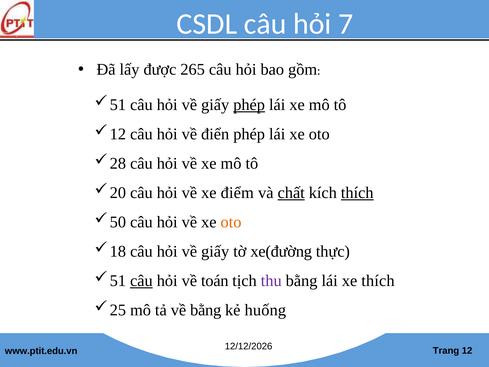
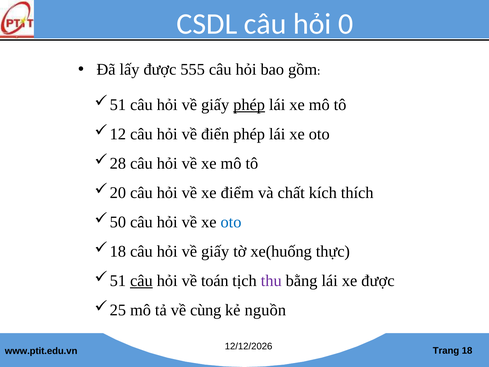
7: 7 -> 0 (346, 24)
265: 265 -> 555 (193, 70)
chất underline: present -> none (291, 193)
thích underline: present -> none (357, 193)
oto colour: orange -> blue (231, 222)
xe(đường: xe(đường -> xe(huống (281, 251)
xe thích: thích -> được (378, 281)
về bằng: bằng -> cùng (206, 310)
huống: huống -> nguồn (265, 310)
12: 12 -> 18 (467, 350)
